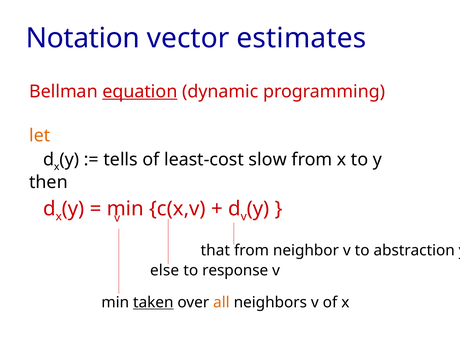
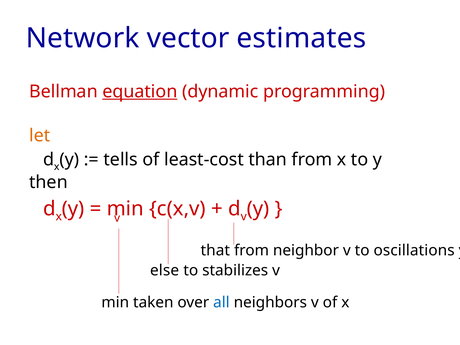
Notation: Notation -> Network (83, 38)
slow: slow -> than (268, 160)
abstraction: abstraction -> oscillations (414, 251)
response: response -> stabilizes (235, 270)
taken underline: present -> none (153, 302)
all colour: orange -> blue (221, 302)
